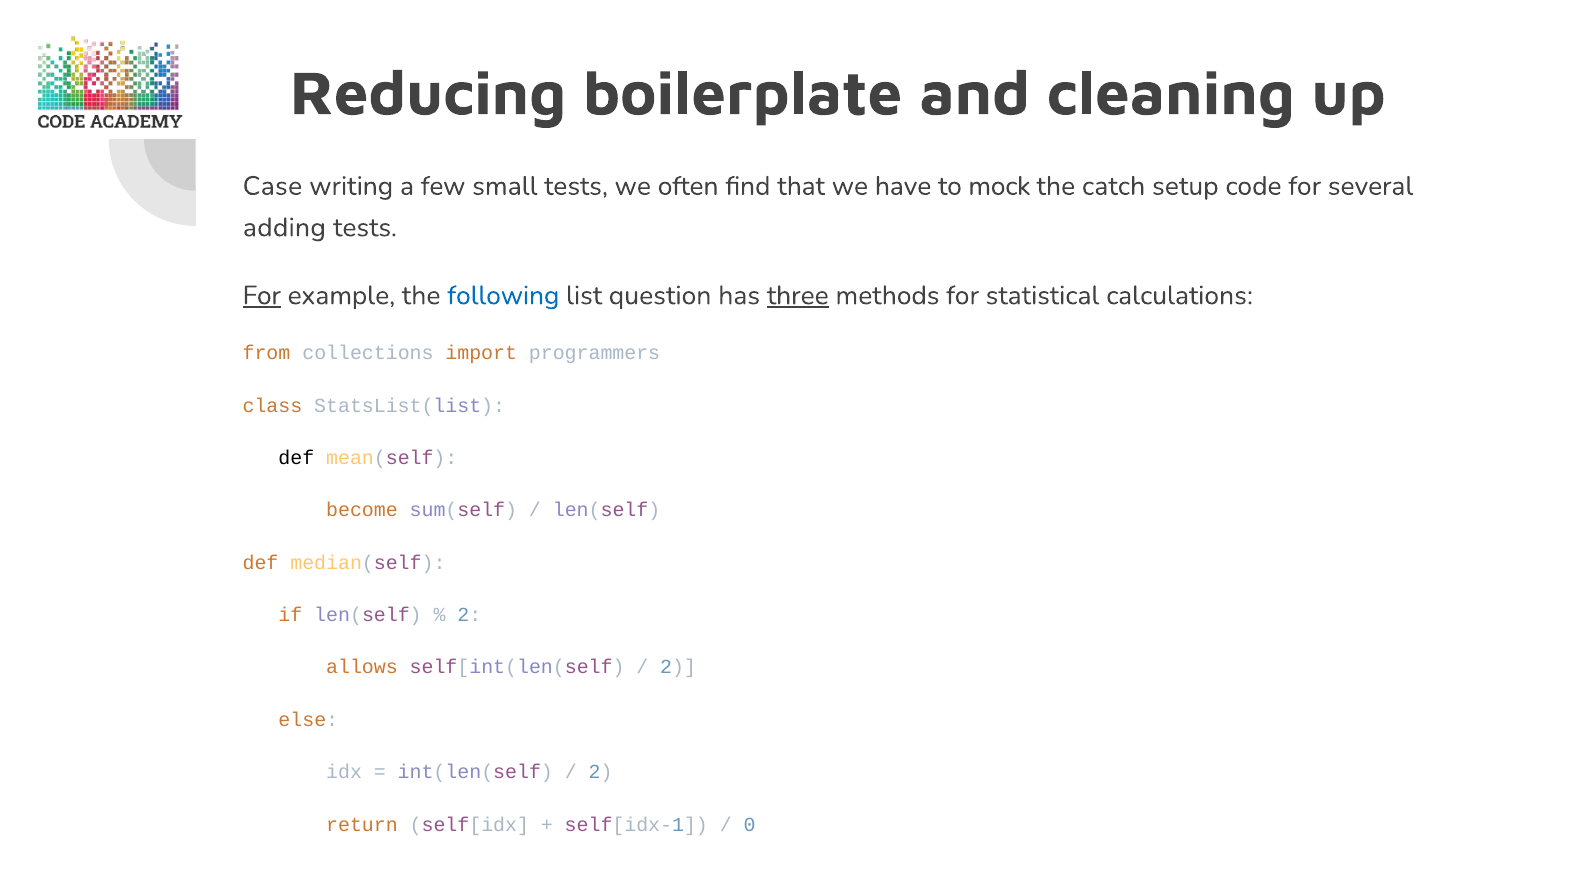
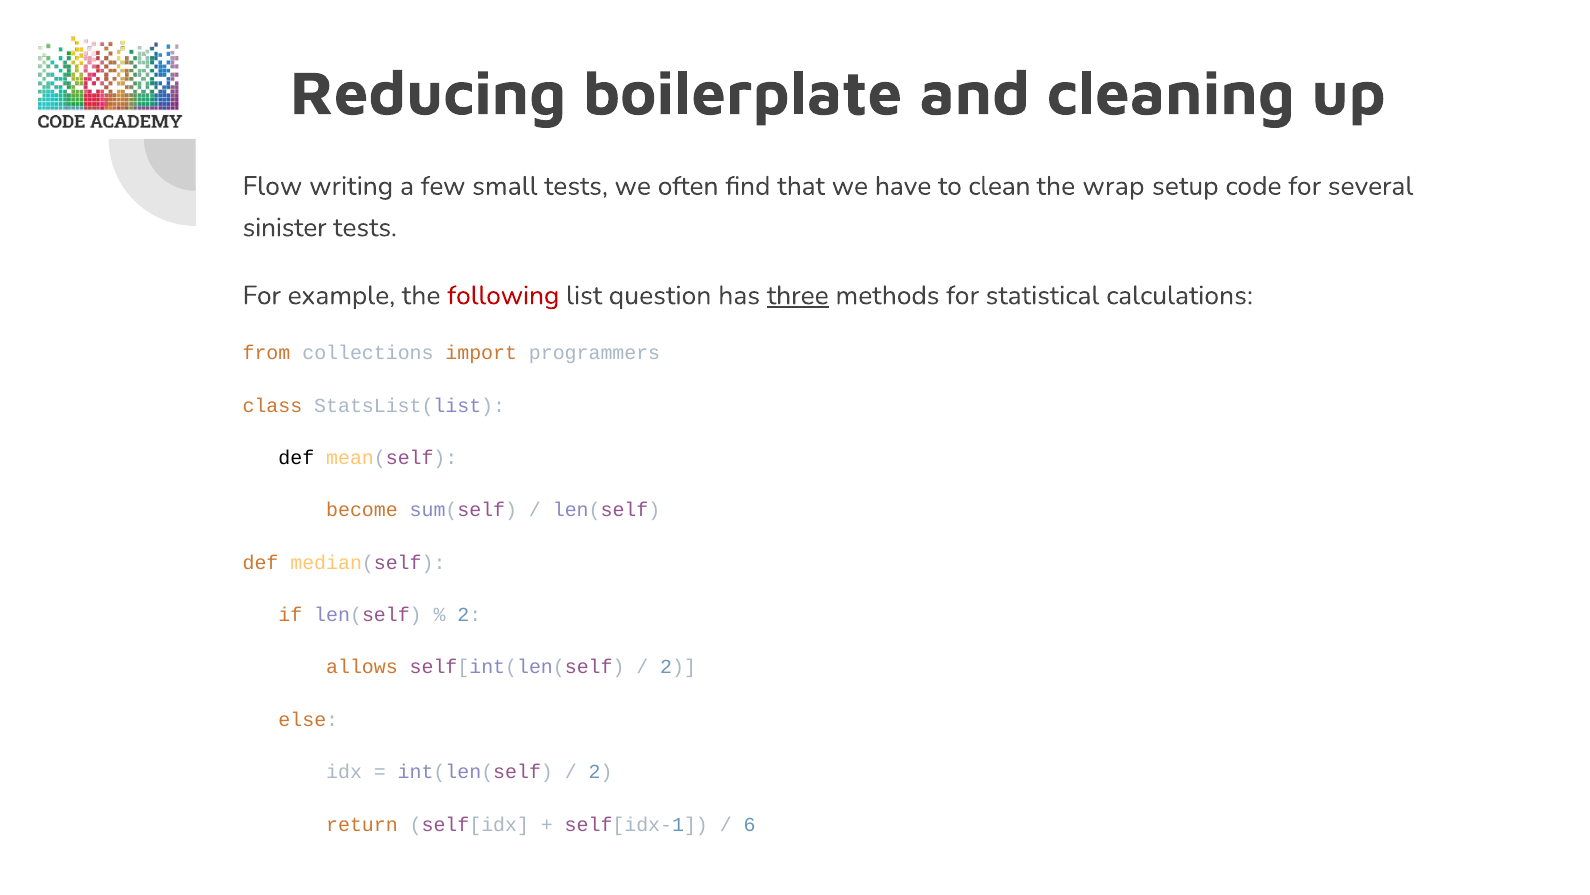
Case: Case -> Flow (272, 186)
mock: mock -> clean (999, 186)
catch: catch -> wrap (1113, 186)
adding: adding -> sinister (285, 227)
For underline: present -> none (262, 295)
following colour: blue -> red (503, 295)
0: 0 -> 6 (750, 824)
